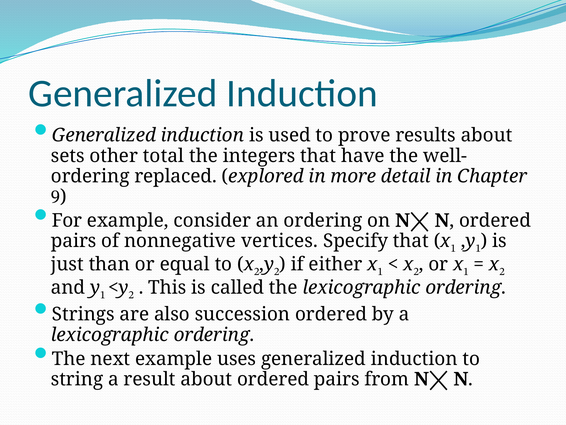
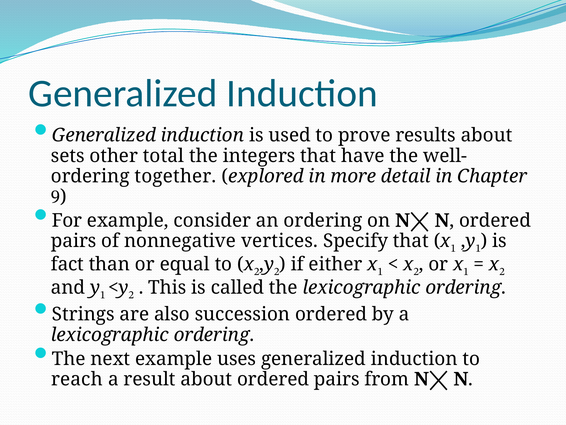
replaced: replaced -> together (175, 176)
just: just -> fact (67, 264)
string: string -> reach (77, 379)
